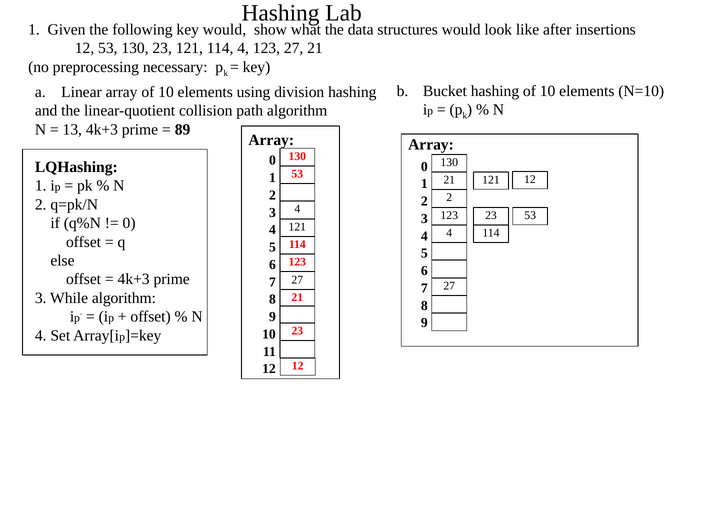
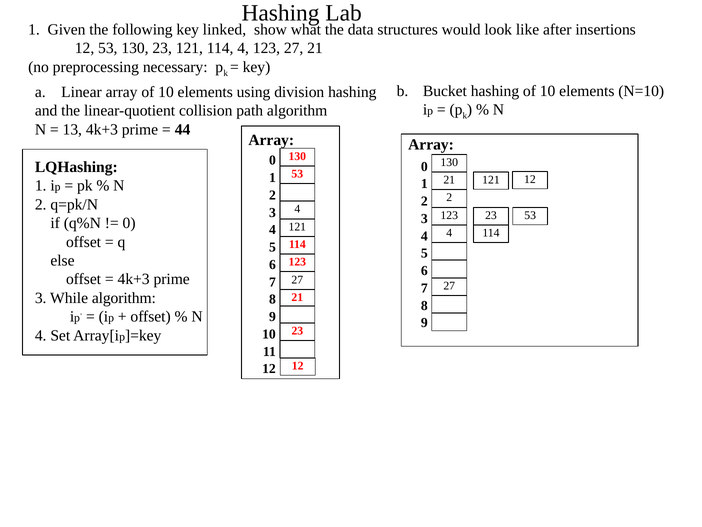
key would: would -> linked (224, 30)
89: 89 -> 44 (183, 129)
